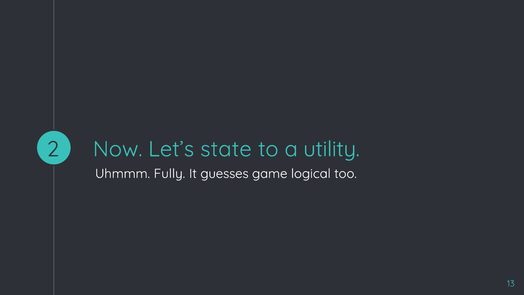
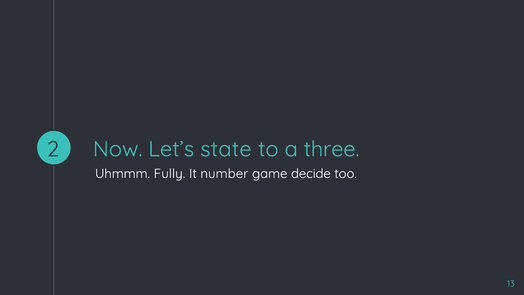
utility: utility -> three (331, 149)
guesses: guesses -> number (224, 173)
logical: logical -> decide (311, 173)
